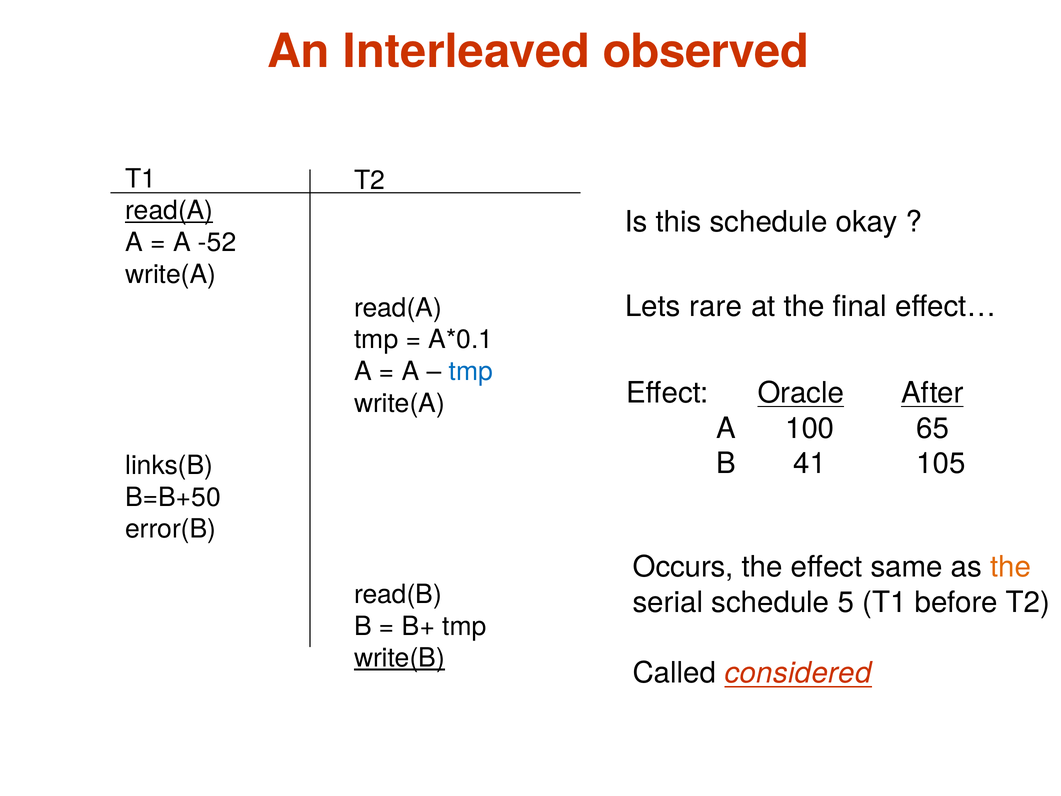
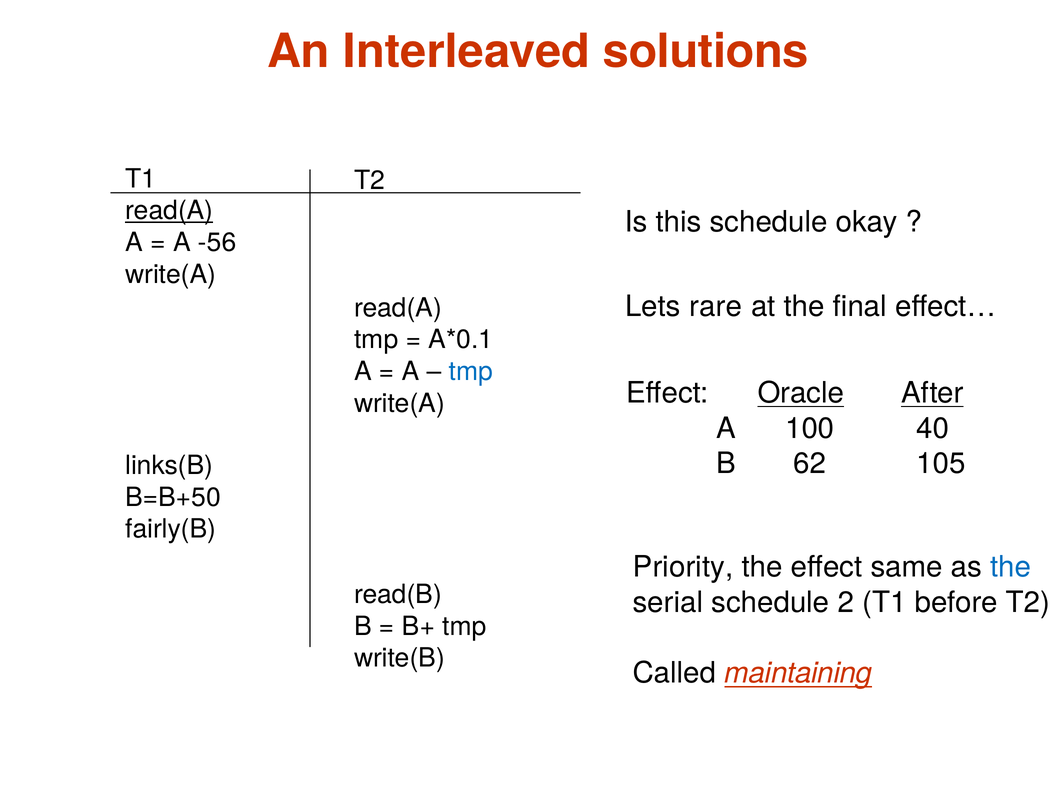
observed: observed -> solutions (706, 51)
-52: -52 -> -56 (217, 242)
65: 65 -> 40 (933, 428)
41: 41 -> 62 (810, 464)
error(B: error(B -> fairly(B (171, 529)
Occurs: Occurs -> Priority (683, 567)
the colour: orange -> blue (1011, 567)
5: 5 -> 2 (846, 602)
write(B underline: present -> none (399, 658)
considered: considered -> maintaining (798, 673)
